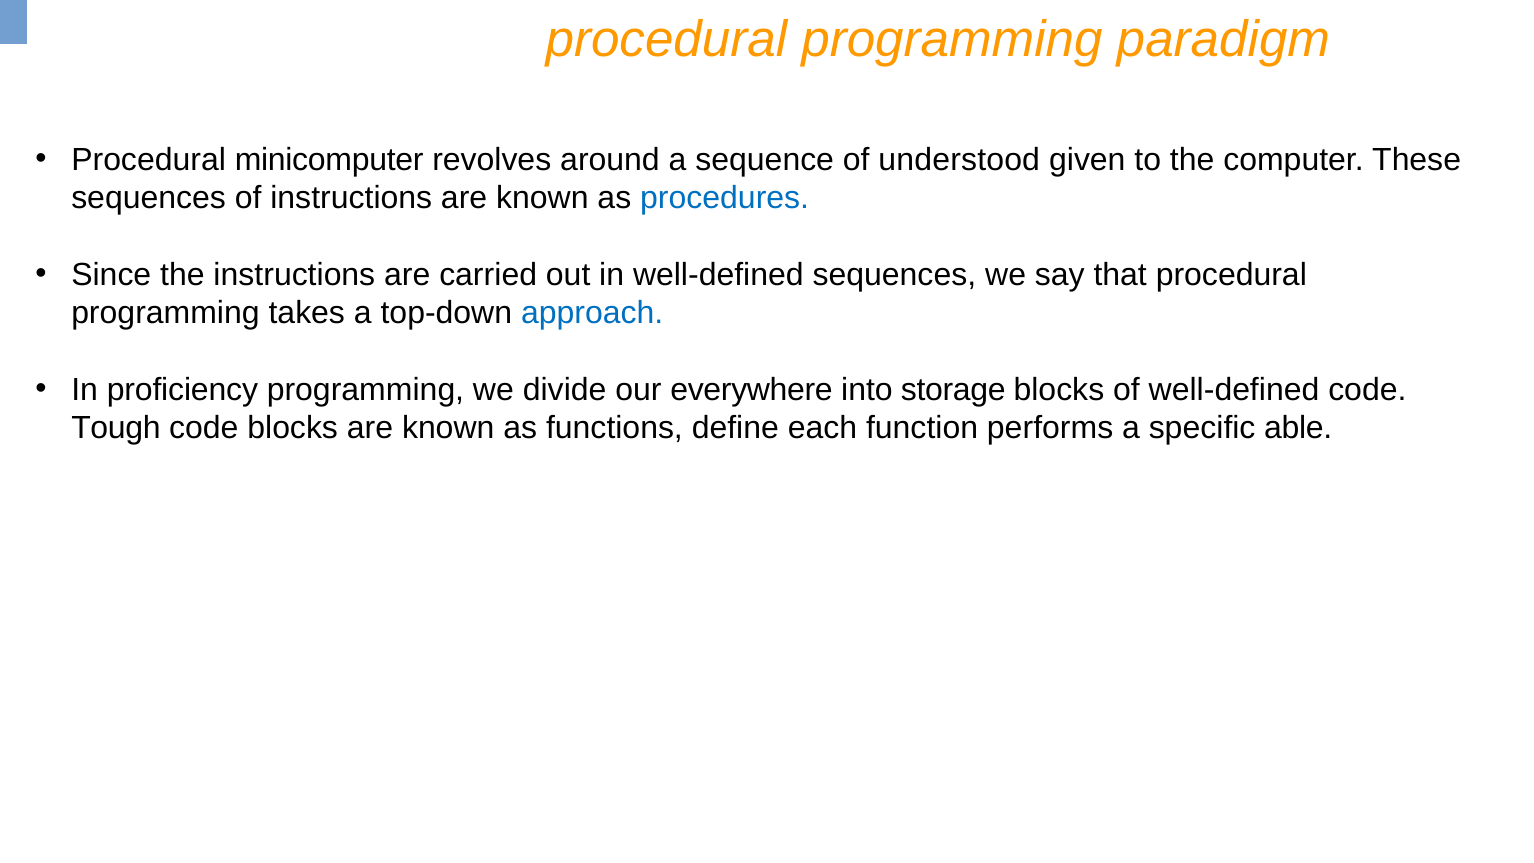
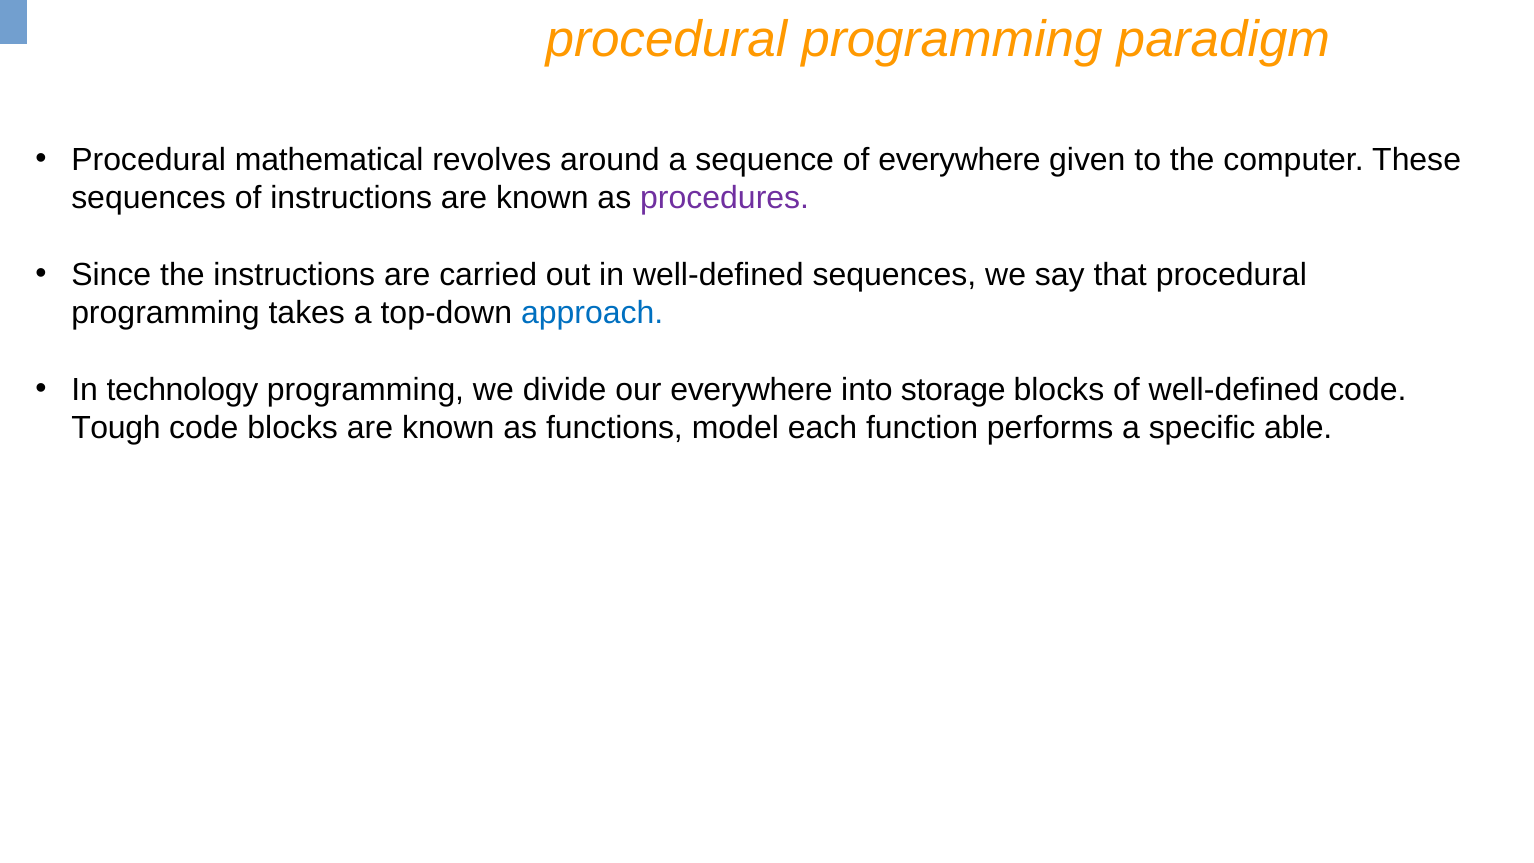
minicomputer: minicomputer -> mathematical (329, 159)
of understood: understood -> everywhere (959, 159)
procedures colour: blue -> purple (725, 198)
proficiency: proficiency -> technology (182, 390)
define: define -> model (735, 428)
